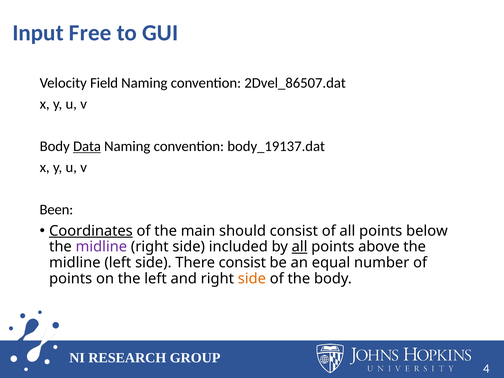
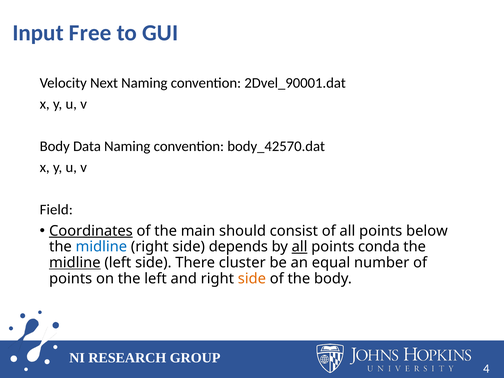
Field: Field -> Next (104, 83)
2Dvel_86507.dat: 2Dvel_86507.dat -> 2Dvel_90001.dat (295, 83)
Data underline: present -> none (87, 146)
body_19137.dat: body_19137.dat -> body_42570.dat (276, 146)
Been: Been -> Field (56, 210)
midline colour: purple -> blue (101, 247)
included: included -> depends (238, 247)
above: above -> conda (379, 247)
midline underline: none -> present (75, 263)
There consist: consist -> cluster (242, 263)
